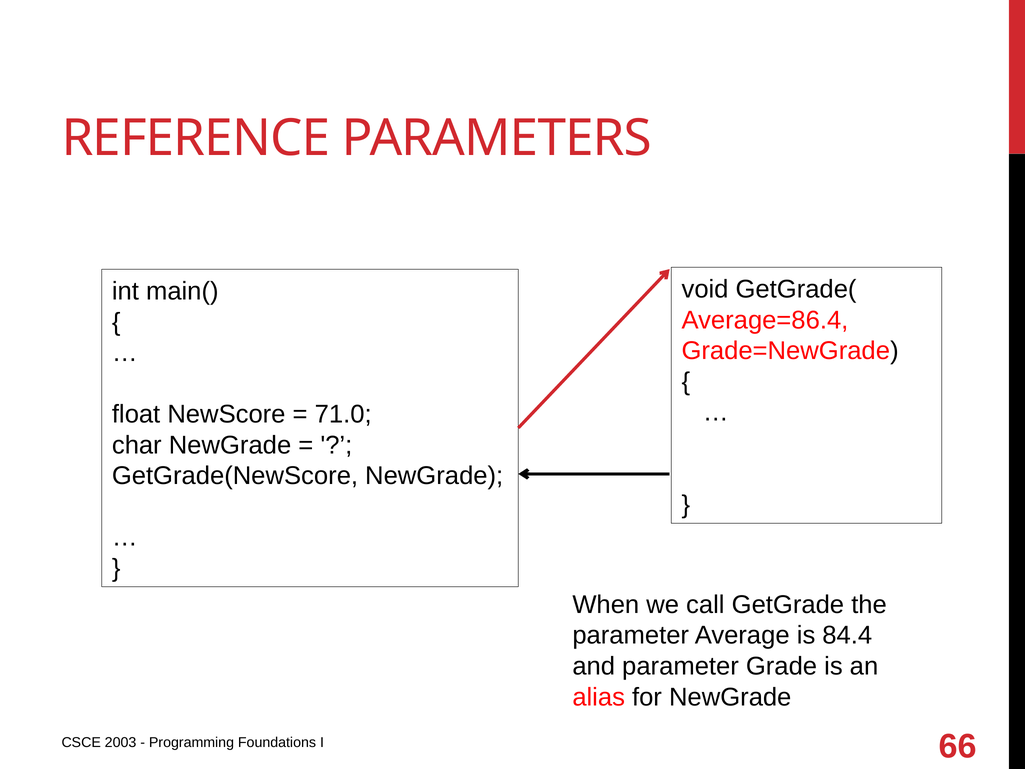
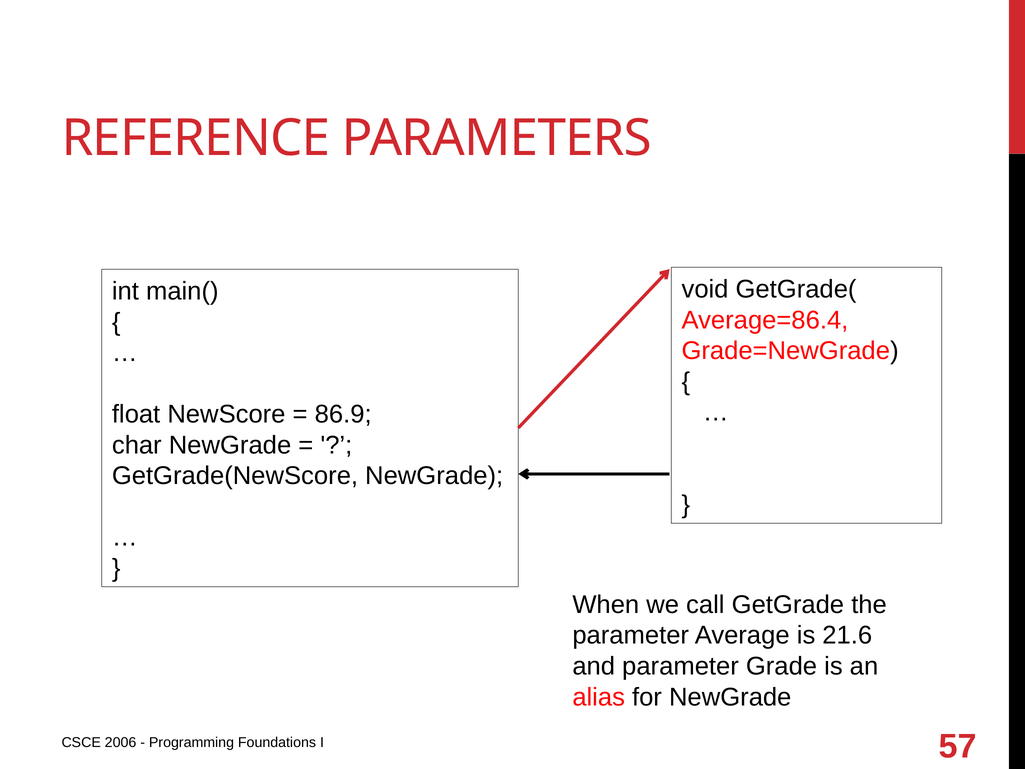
71.0: 71.0 -> 86.9 (343, 414)
84.4: 84.4 -> 21.6 (847, 635)
2003: 2003 -> 2006 (121, 743)
66: 66 -> 57 (958, 746)
